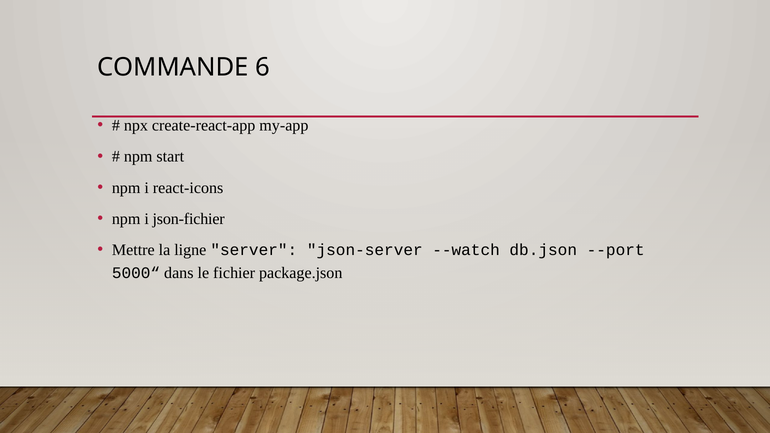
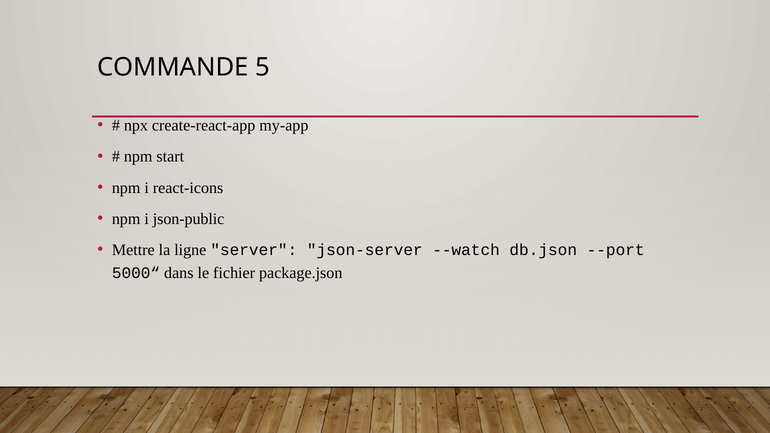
6: 6 -> 5 (263, 67)
json-fichier: json-fichier -> json-public (189, 219)
